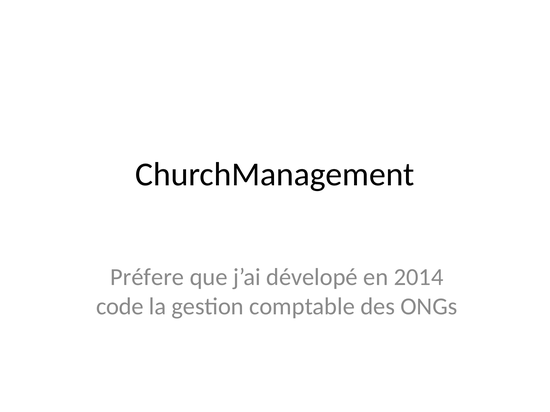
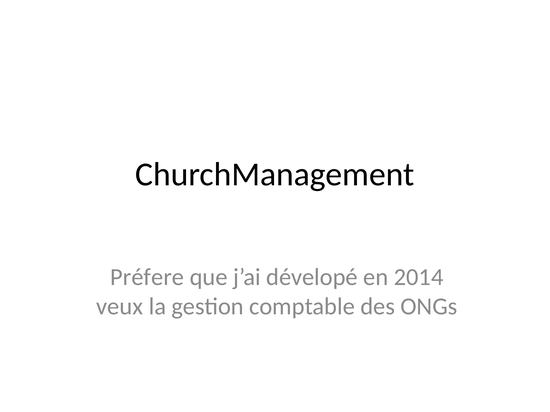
code: code -> veux (120, 307)
